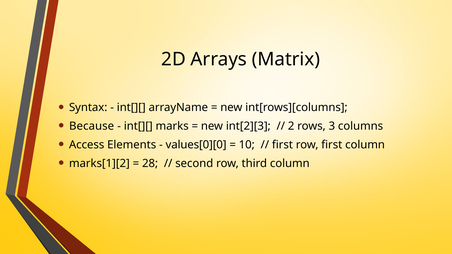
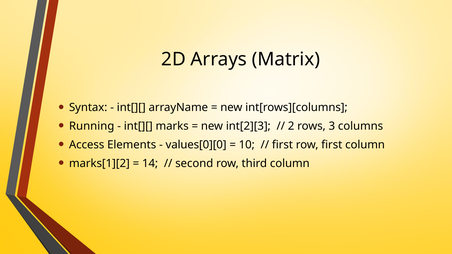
Because: Because -> Running (92, 126)
28: 28 -> 14 (150, 164)
